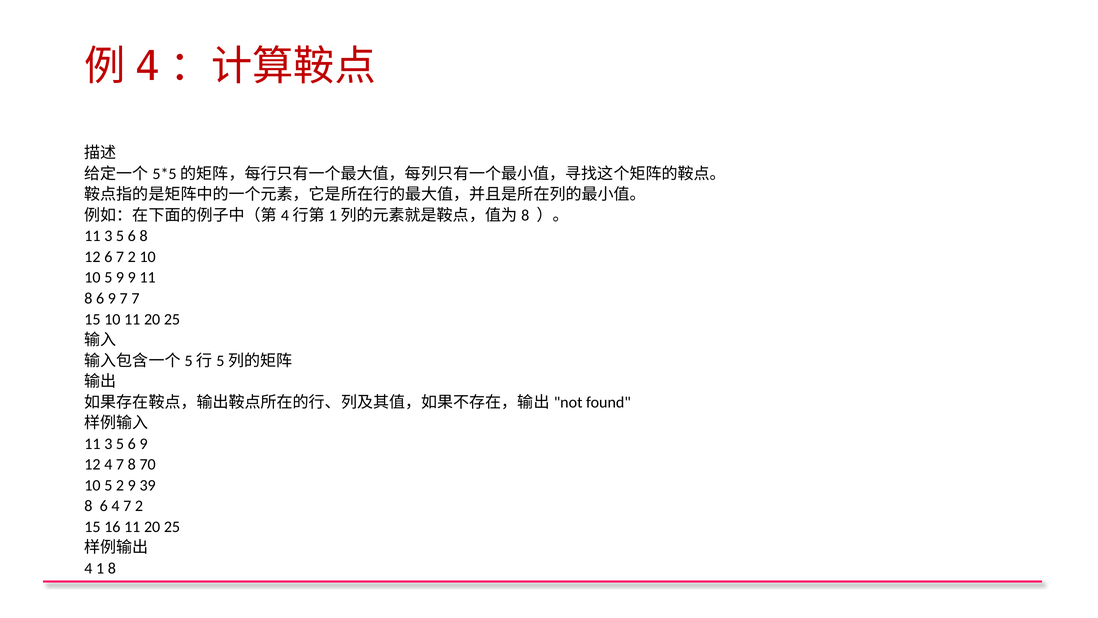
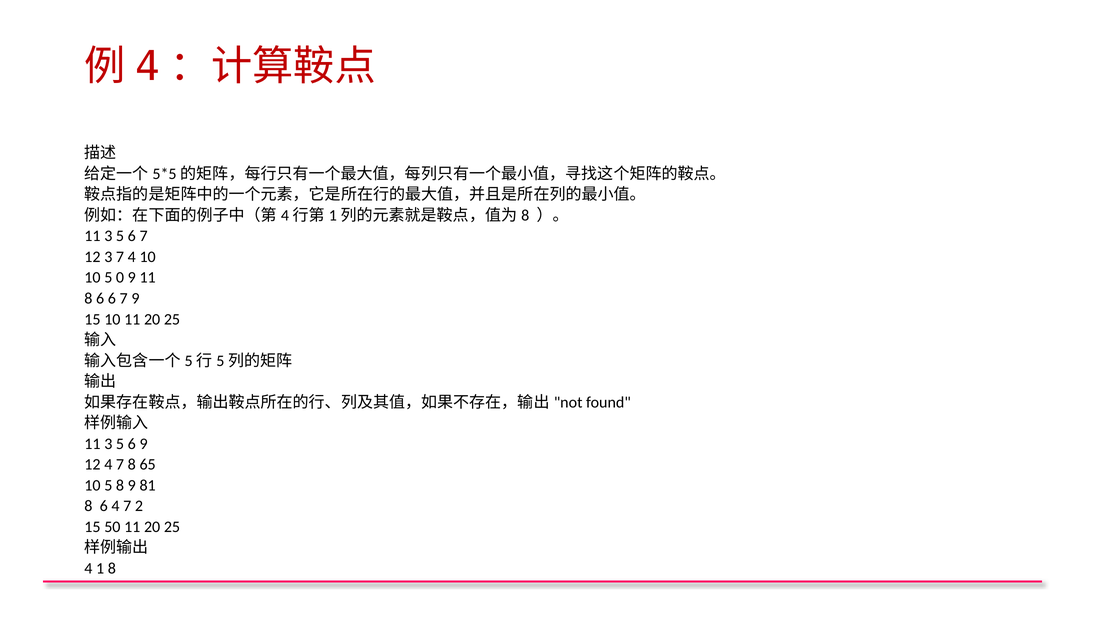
5 6 8: 8 -> 7 (144, 236)
12 6: 6 -> 3 (108, 257)
2: 2 -> 4 (132, 257)
5 9: 9 -> 0 (120, 278)
8 6 9: 9 -> 6 (112, 298)
7 7: 7 -> 9 (135, 298)
70: 70 -> 65 (148, 464)
5 2: 2 -> 8 (120, 485)
39: 39 -> 81 (148, 485)
16: 16 -> 50 (112, 527)
